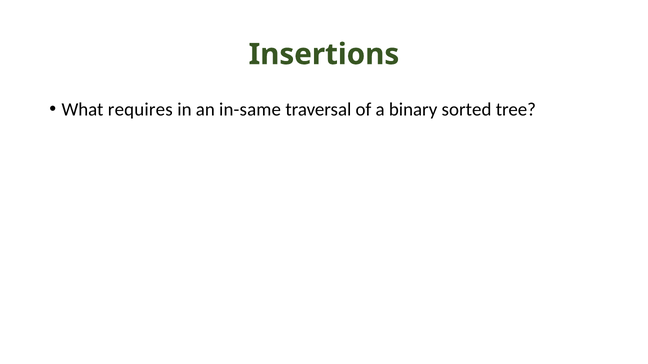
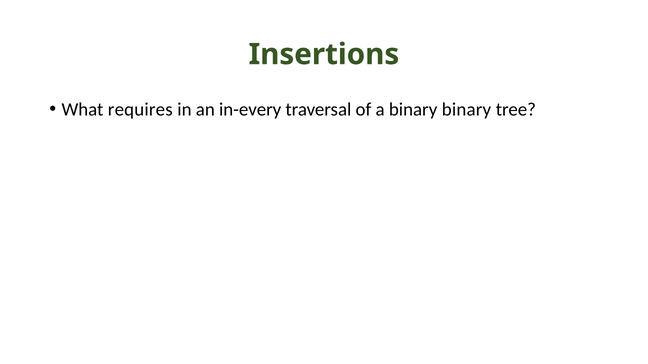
in-same: in-same -> in-every (250, 110)
binary sorted: sorted -> binary (466, 110)
